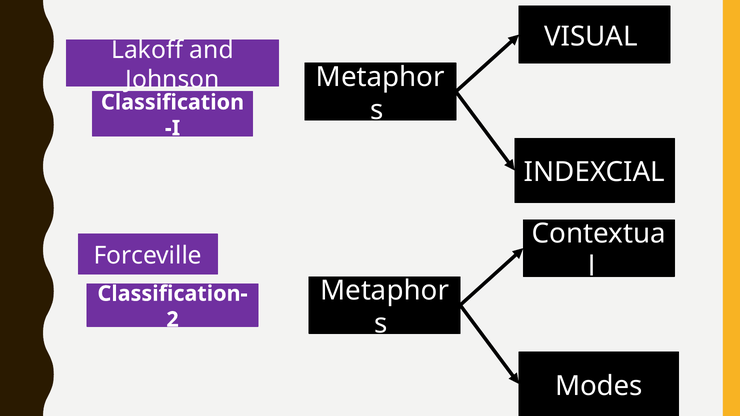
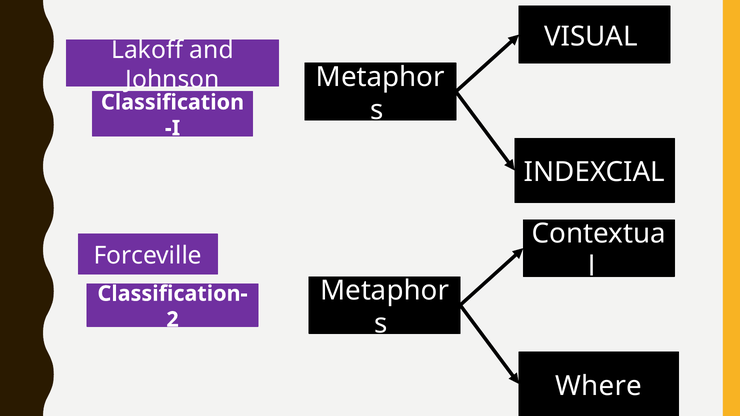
Modes: Modes -> Where (599, 386)
